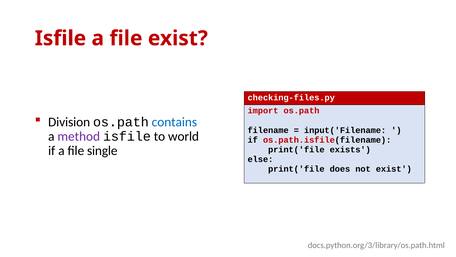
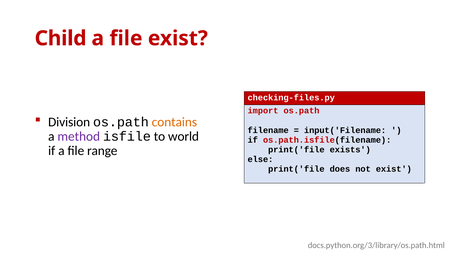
Isfile: Isfile -> Child (61, 38)
contains colour: blue -> orange (174, 122)
single: single -> range (102, 151)
